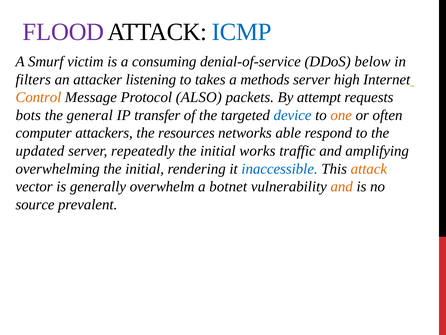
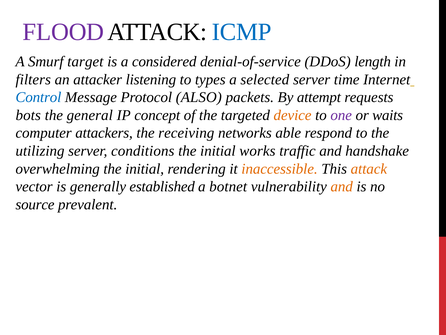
victim: victim -> target (85, 61)
consuming: consuming -> considered (164, 61)
below: below -> length (373, 61)
takes: takes -> types (210, 79)
methods: methods -> selected (265, 79)
high: high -> time (347, 79)
Control colour: orange -> blue (38, 97)
transfer: transfer -> concept (157, 115)
device colour: blue -> orange (293, 115)
one colour: orange -> purple (341, 115)
often: often -> waits (388, 115)
resources: resources -> receiving (186, 133)
updated: updated -> utilizing (40, 151)
repeatedly: repeatedly -> conditions (143, 151)
amplifying: amplifying -> handshake (377, 151)
inaccessible colour: blue -> orange (280, 169)
overwhelm: overwhelm -> established (162, 186)
